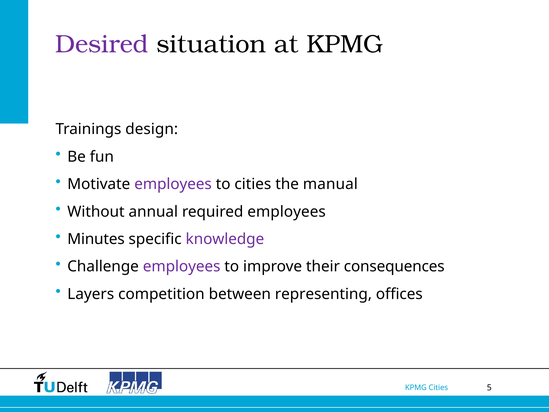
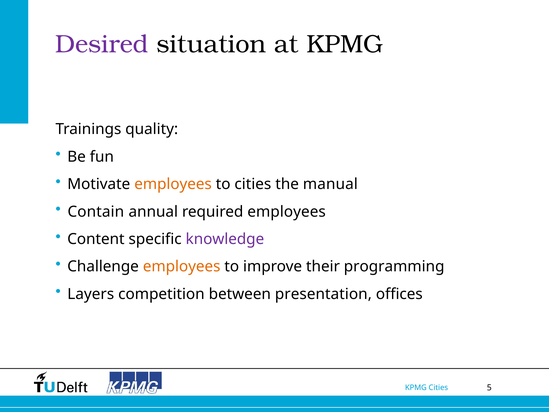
design: design -> quality (152, 129)
employees colour: purple -> orange (173, 184)
Without: Without -> Contain (96, 212)
Minutes: Minutes -> Content (96, 239)
employees colour: purple -> orange (182, 266)
consequences: consequences -> programming (394, 266)
representing: representing -> presentation (323, 294)
